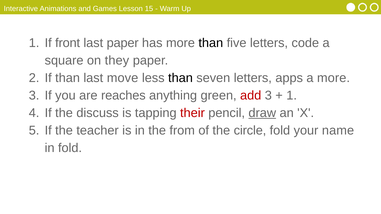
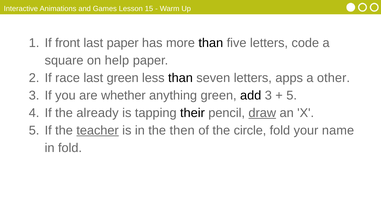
they: they -> help (117, 61)
If than: than -> race (68, 78)
last move: move -> green (123, 78)
a more: more -> other (333, 78)
reaches: reaches -> whether (123, 96)
add colour: red -> black (251, 96)
1: 1 -> 5 (292, 96)
discuss: discuss -> already (97, 113)
their colour: red -> black (192, 113)
teacher underline: none -> present (98, 131)
from: from -> then (182, 131)
